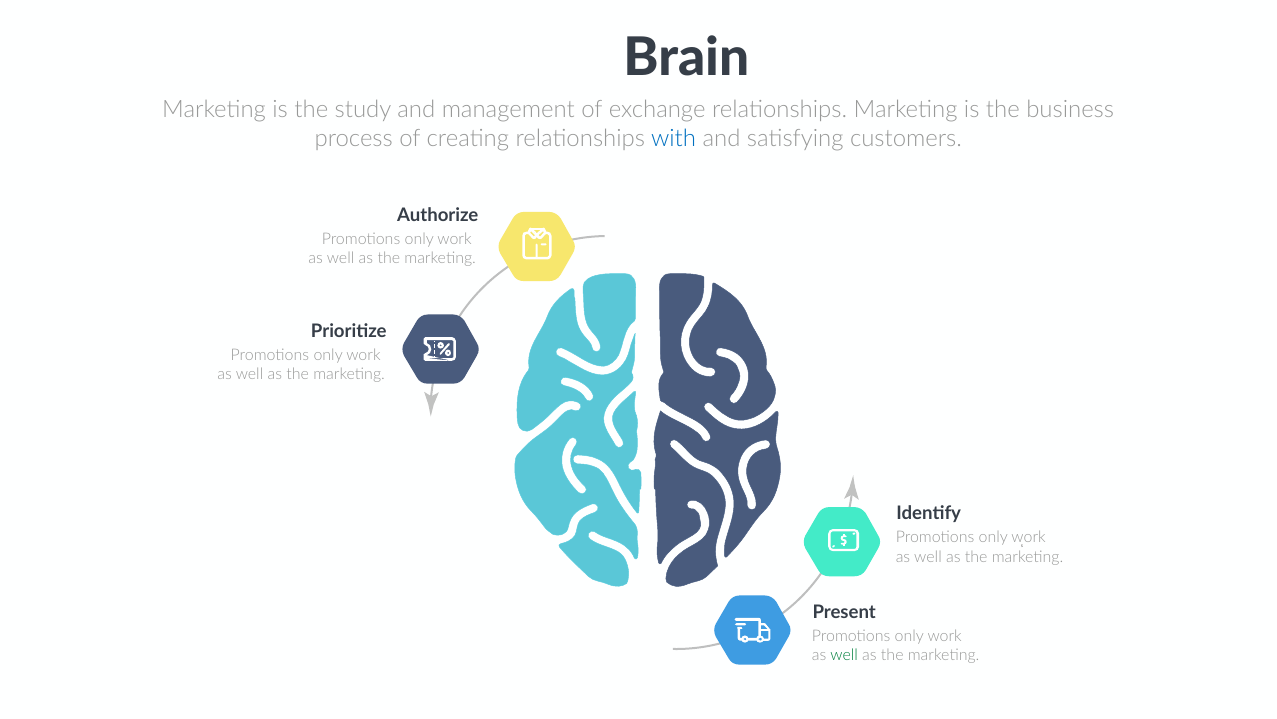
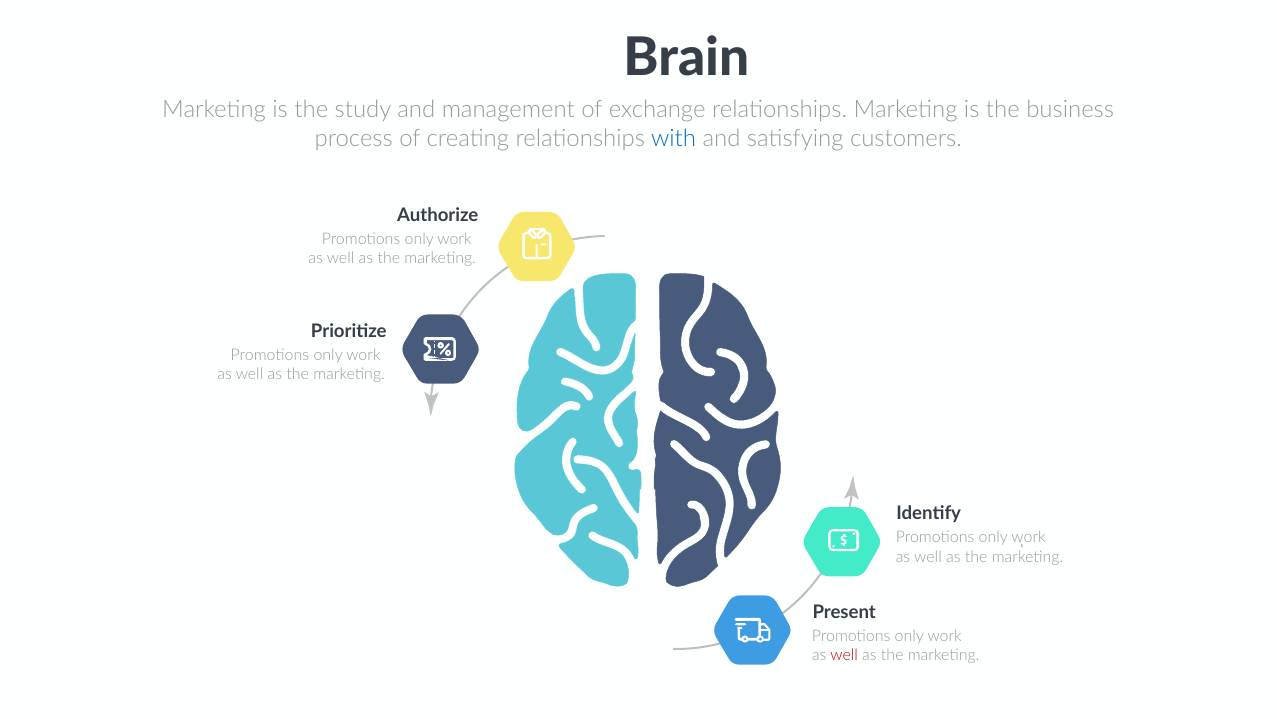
well colour: green -> red (844, 655)
